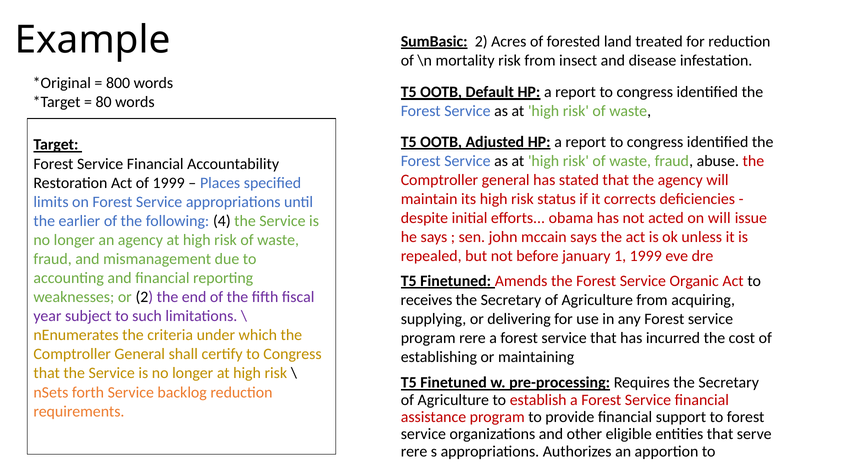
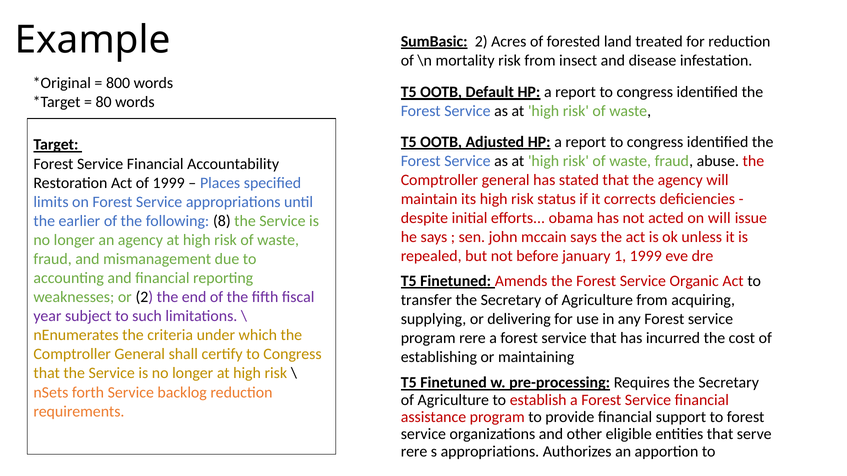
4: 4 -> 8 (222, 221)
receives: receives -> transfer (426, 300)
